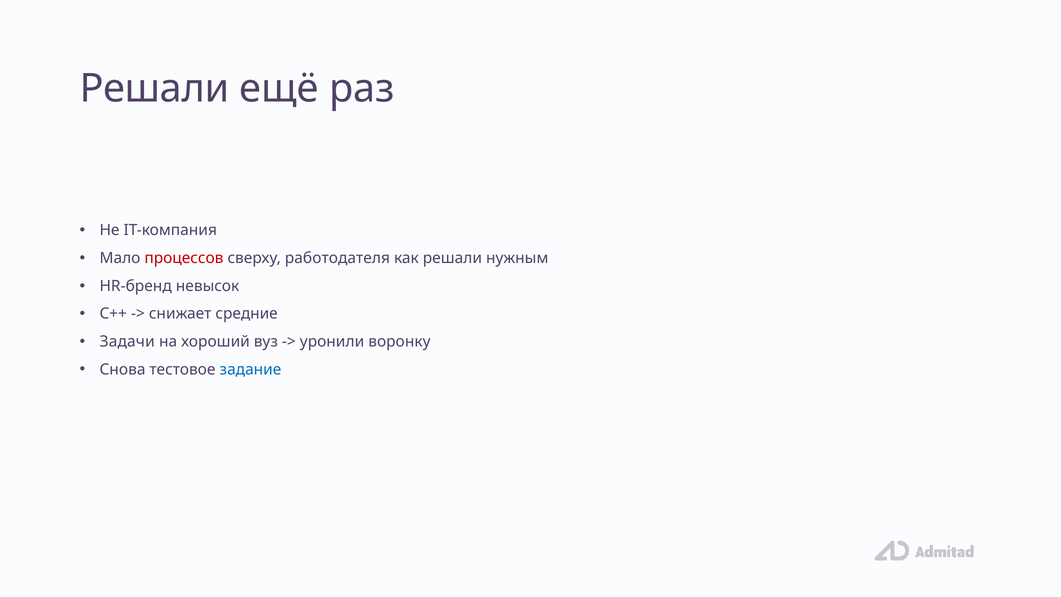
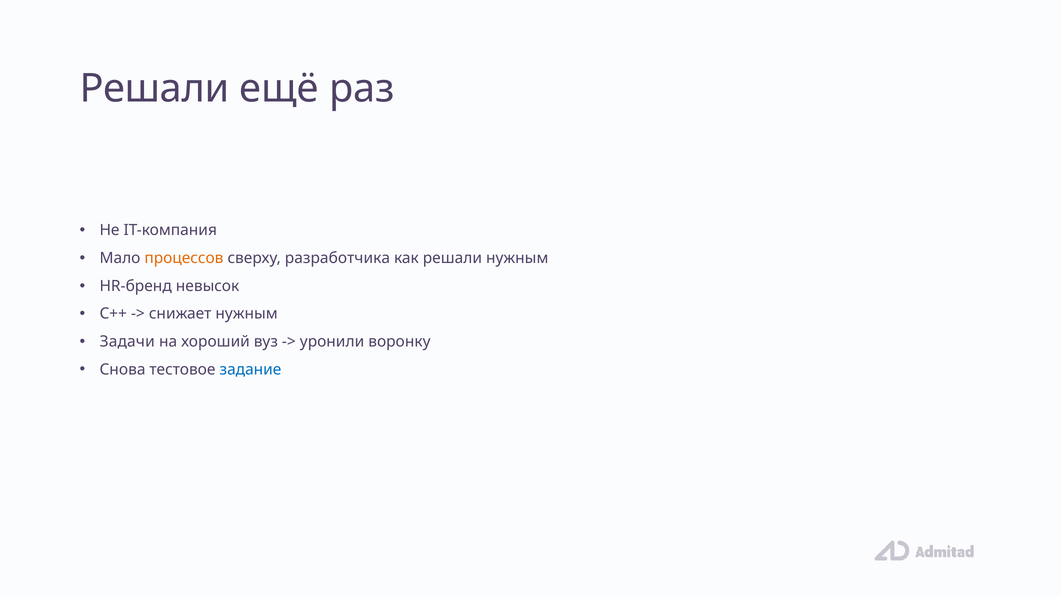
процессов colour: red -> orange (184, 258)
работодателя: работодателя -> разработчика (337, 258)
снижает средние: средние -> нужным (247, 314)
